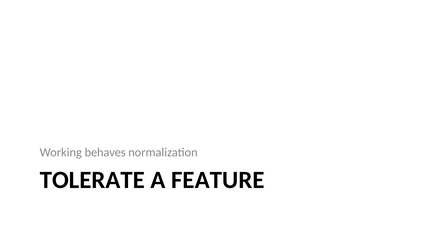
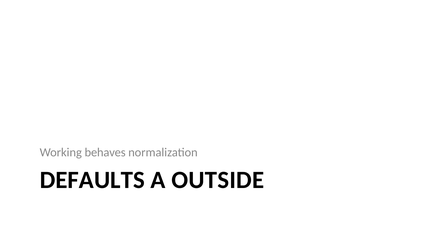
TOLERATE: TOLERATE -> DEFAULTS (92, 180)
FEATURE: FEATURE -> OUTSIDE (218, 180)
